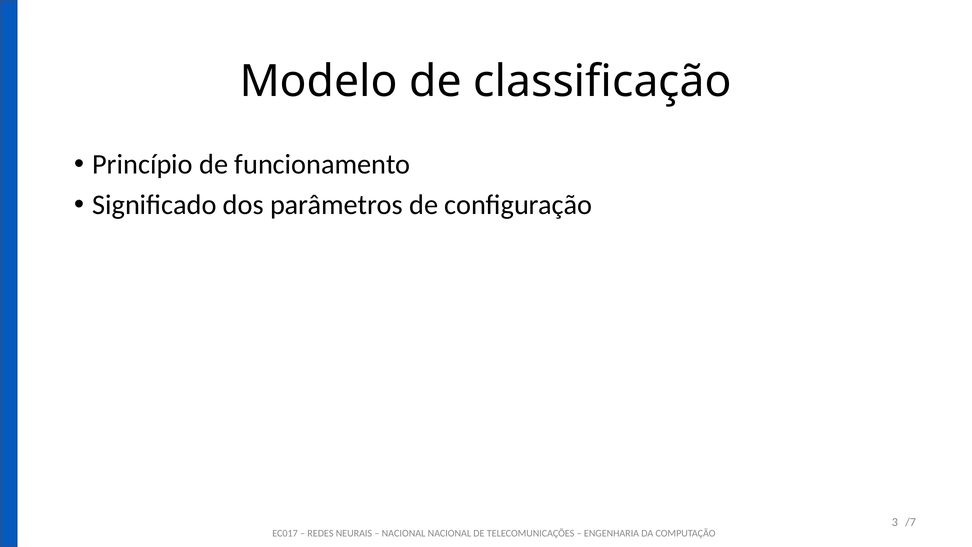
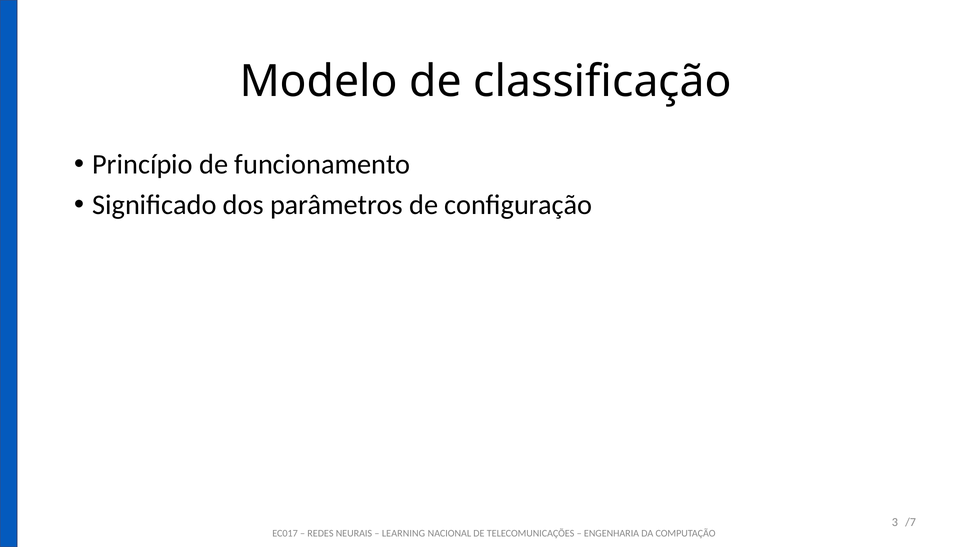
NACIONAL: NACIONAL -> LEARNING (404, 533)
